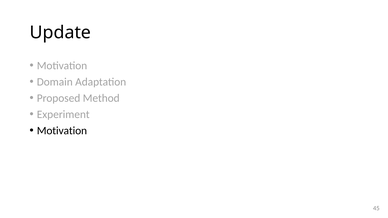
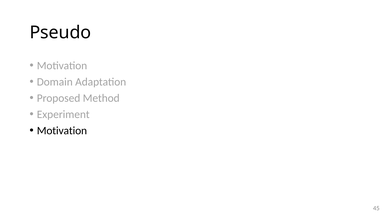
Update: Update -> Pseudo (60, 33)
